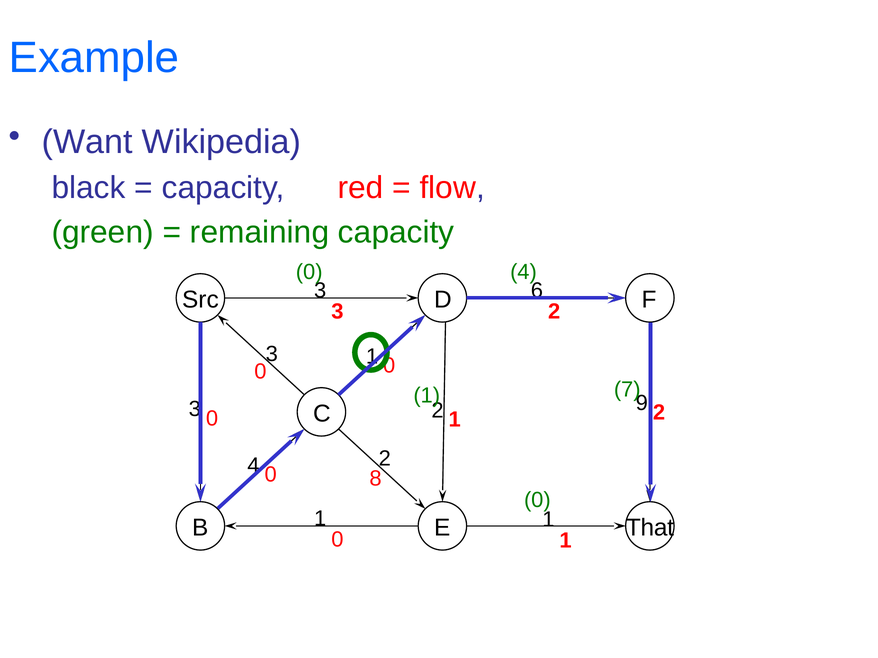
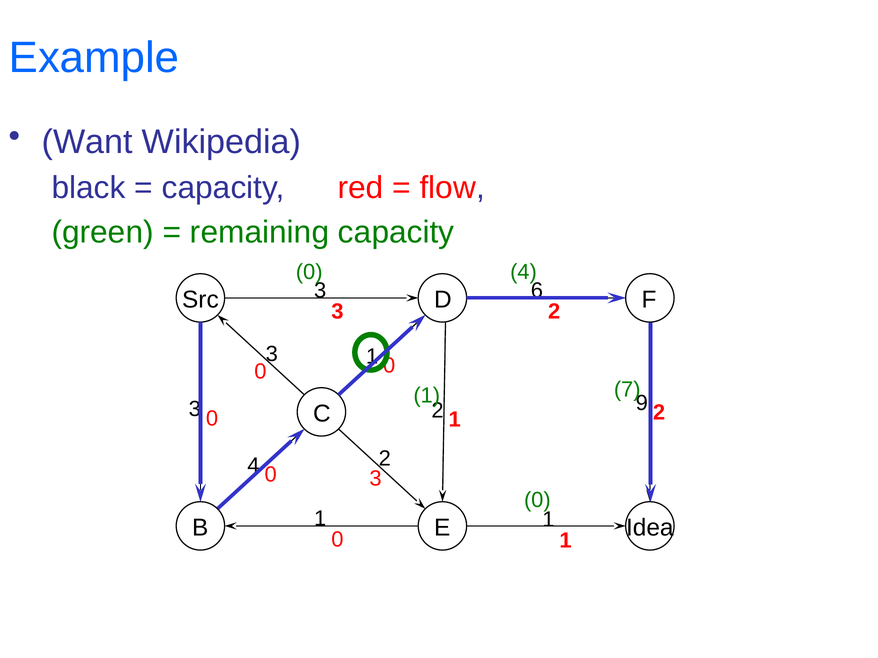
8: 8 -> 3 (376, 479)
That: That -> Idea (650, 528)
